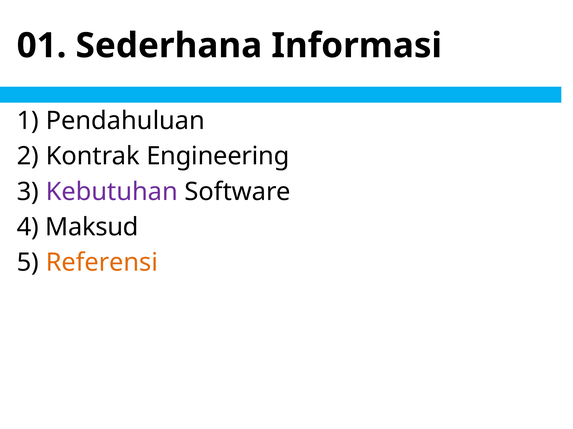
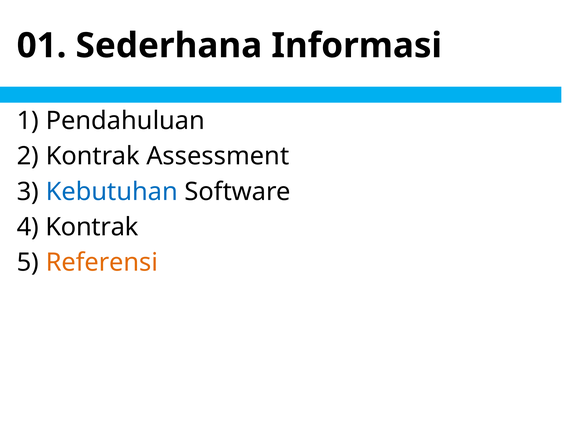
Engineering: Engineering -> Assessment (218, 157)
Kebutuhan colour: purple -> blue (112, 192)
Maksud: Maksud -> Kontrak (92, 227)
